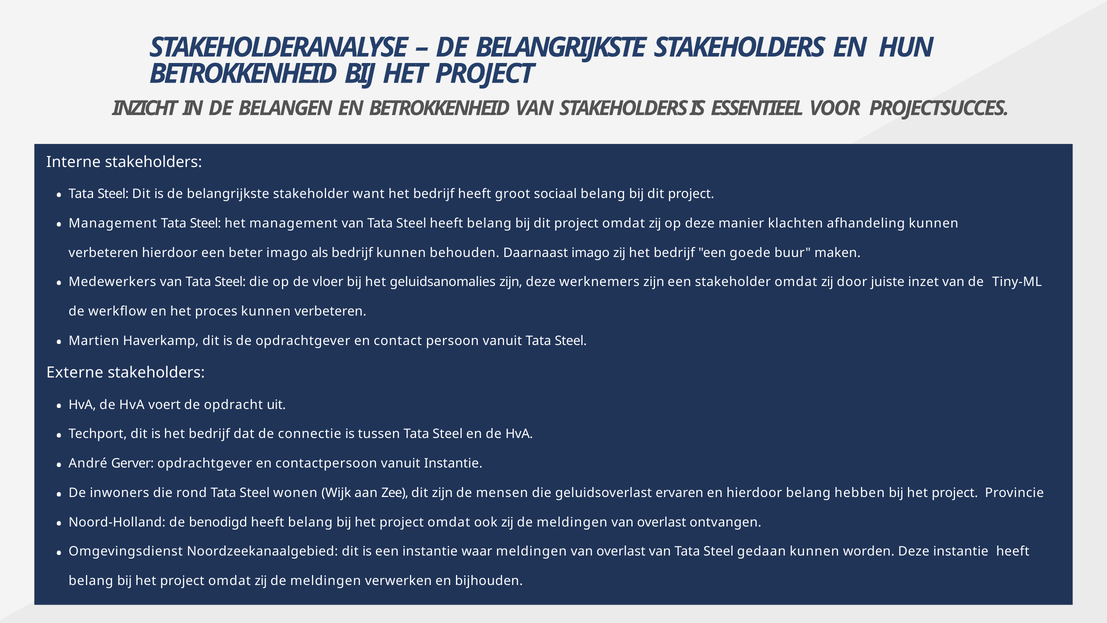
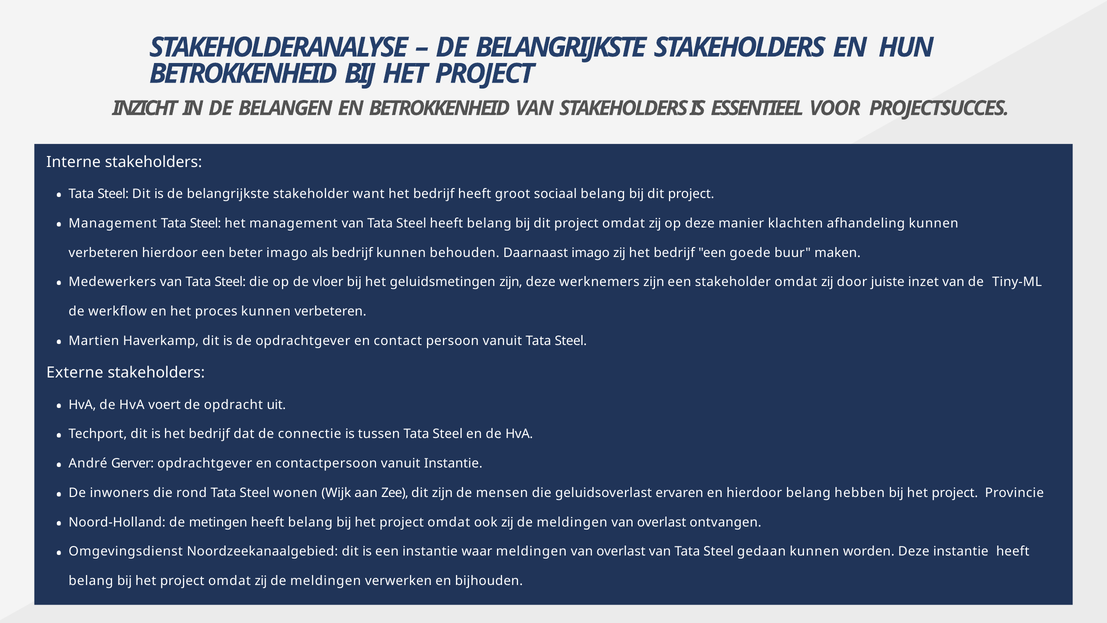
geluidsanomalies: geluidsanomalies -> geluidsmetingen (443, 282)
benodigd: benodigd -> metingen (218, 522)
